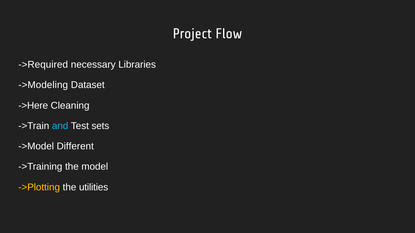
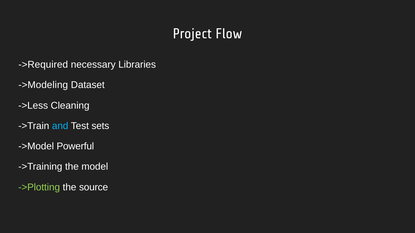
->Here: ->Here -> ->Less (33, 106)
Different: Different -> Powerful (75, 147)
->Plotting colour: yellow -> light green (39, 188)
utilities: utilities -> source (94, 188)
